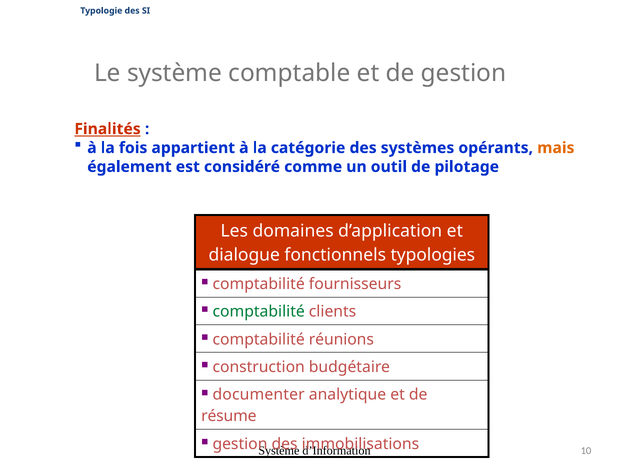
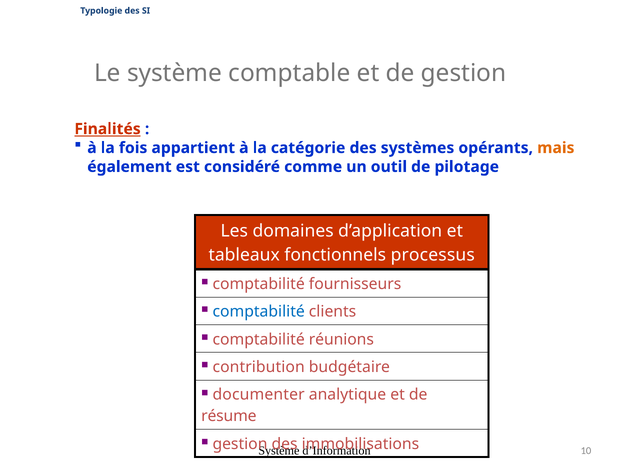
dialogue: dialogue -> tableaux (244, 255)
typologies: typologies -> processus (433, 255)
comptabilité colour: green -> blue (259, 311)
construction: construction -> contribution (259, 367)
